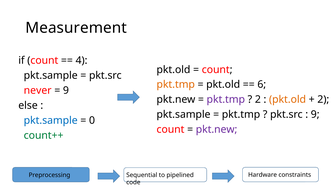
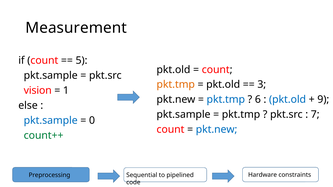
4: 4 -> 5 (82, 61)
6: 6 -> 3 (262, 85)
never: never -> vision (38, 91)
9: 9 -> 1 (66, 91)
pkt.tmp colour: purple -> blue (226, 100)
2: 2 -> 6 (258, 100)
pkt.old colour: orange -> blue (288, 100)
2: 2 -> 9 (323, 100)
9: 9 -> 7 (315, 115)
pkt.new colour: purple -> blue (217, 130)
